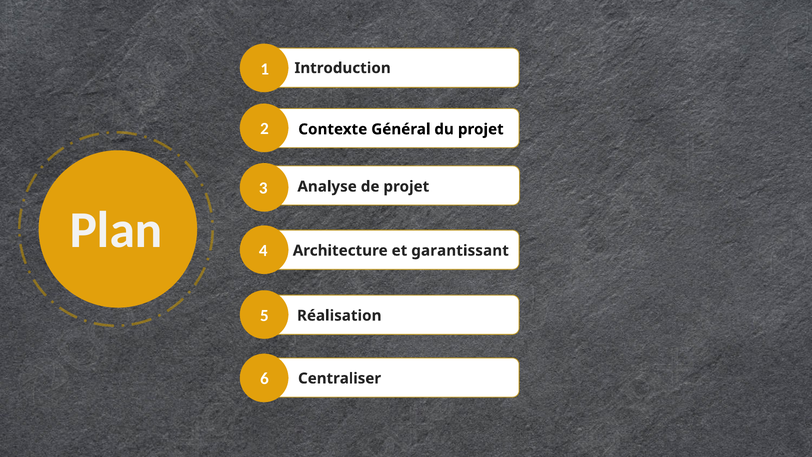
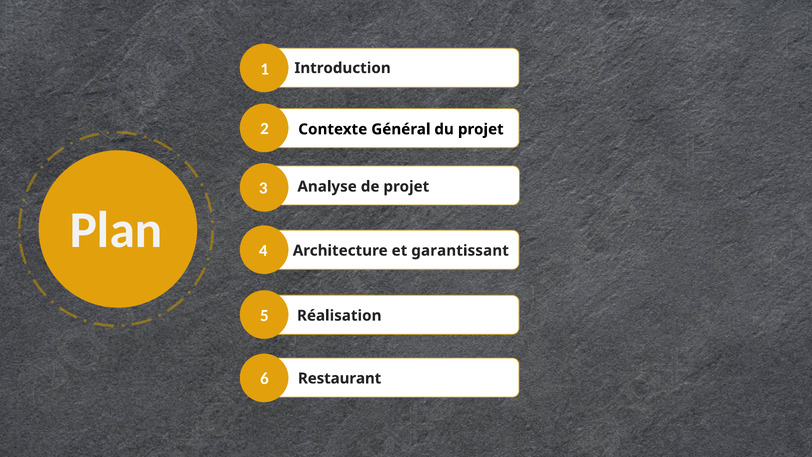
Centraliser: Centraliser -> Restaurant (340, 378)
